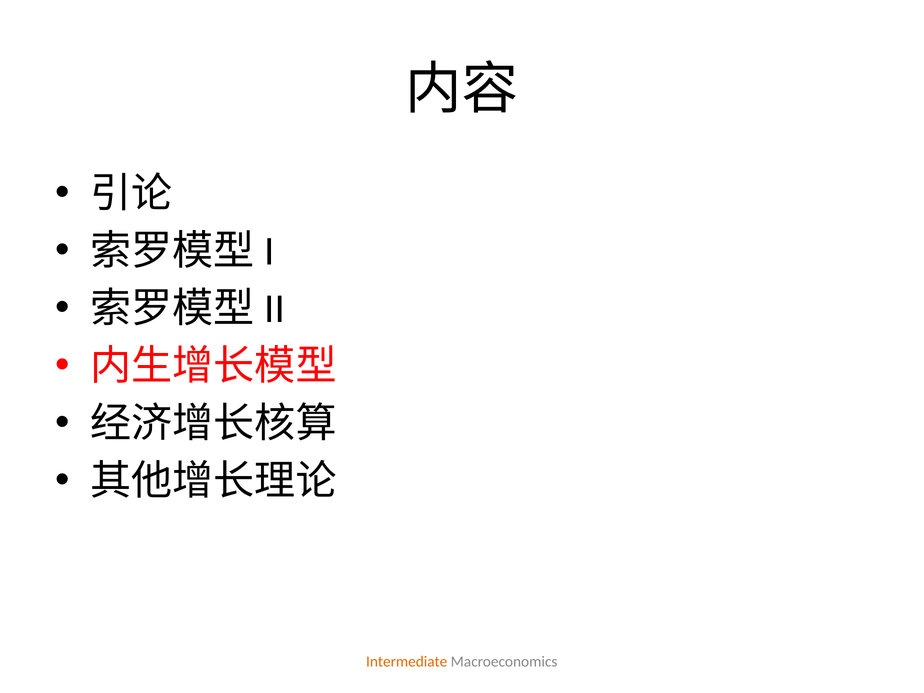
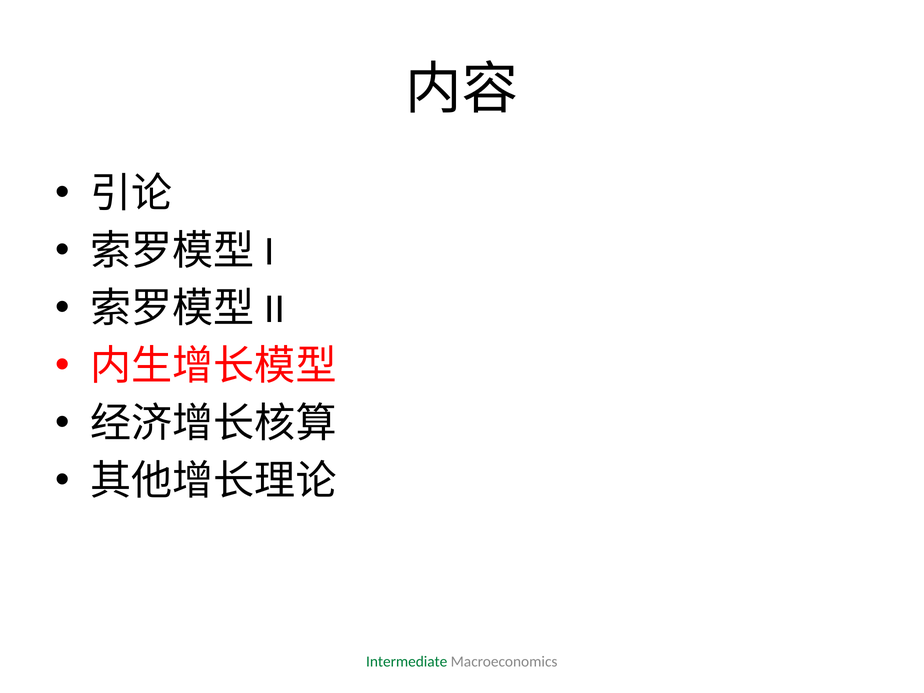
Intermediate colour: orange -> green (407, 662)
